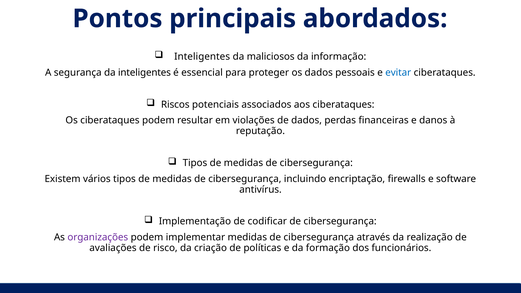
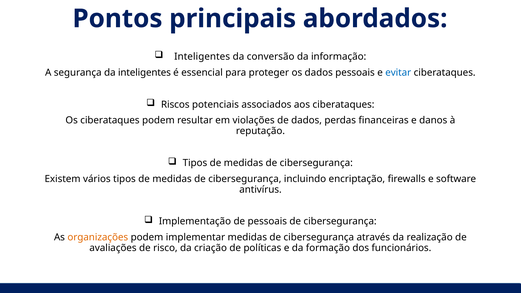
maliciosos: maliciosos -> conversão (271, 57)
de codificar: codificar -> pessoais (267, 221)
organizações colour: purple -> orange (98, 237)
